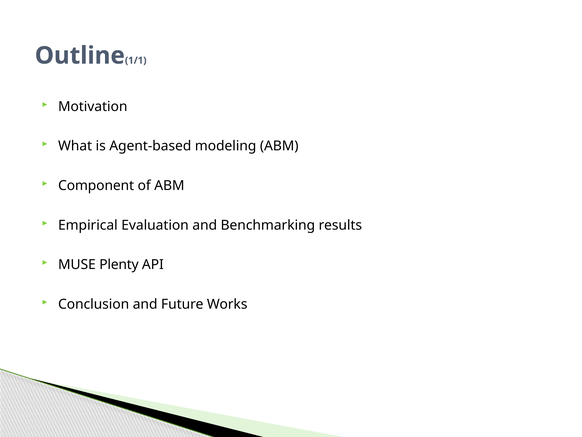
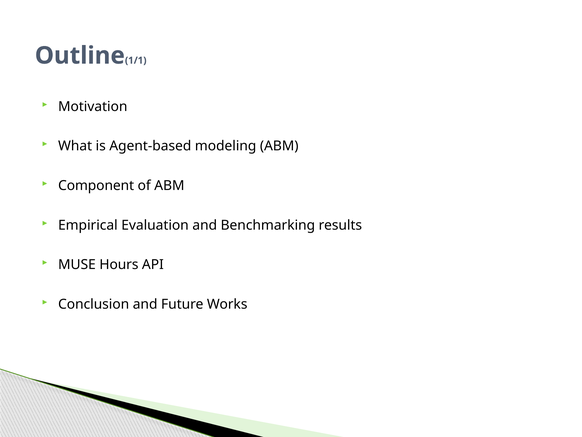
Plenty: Plenty -> Hours (119, 264)
